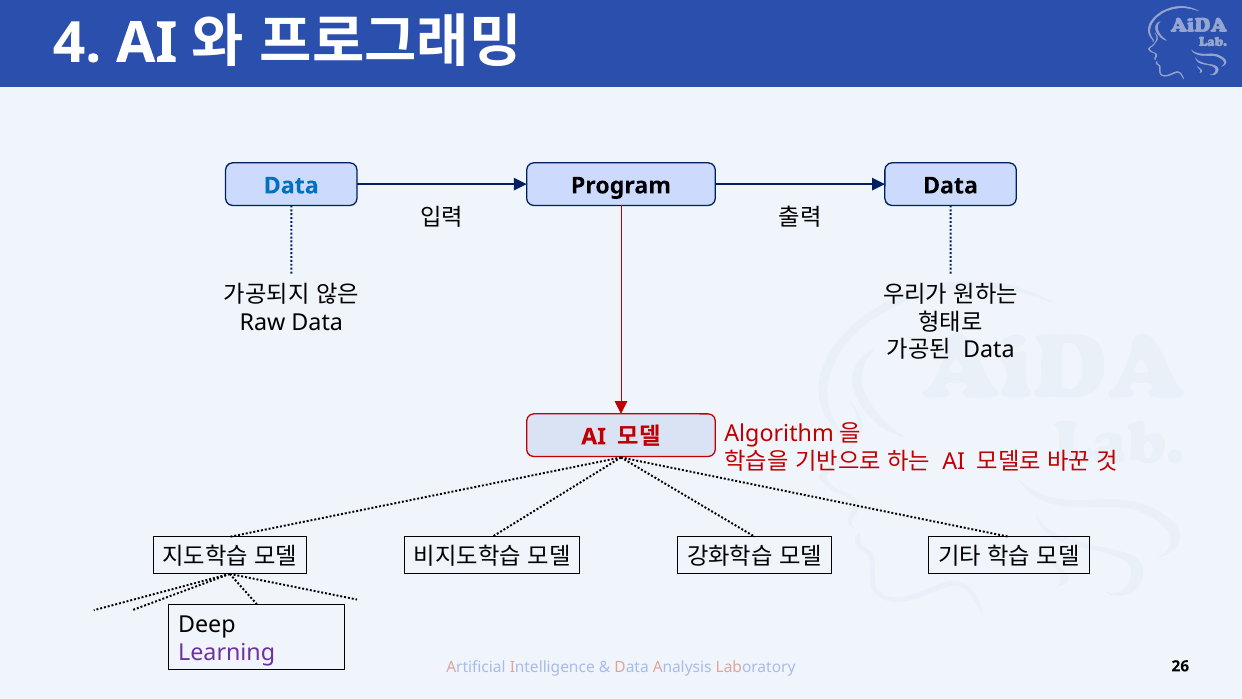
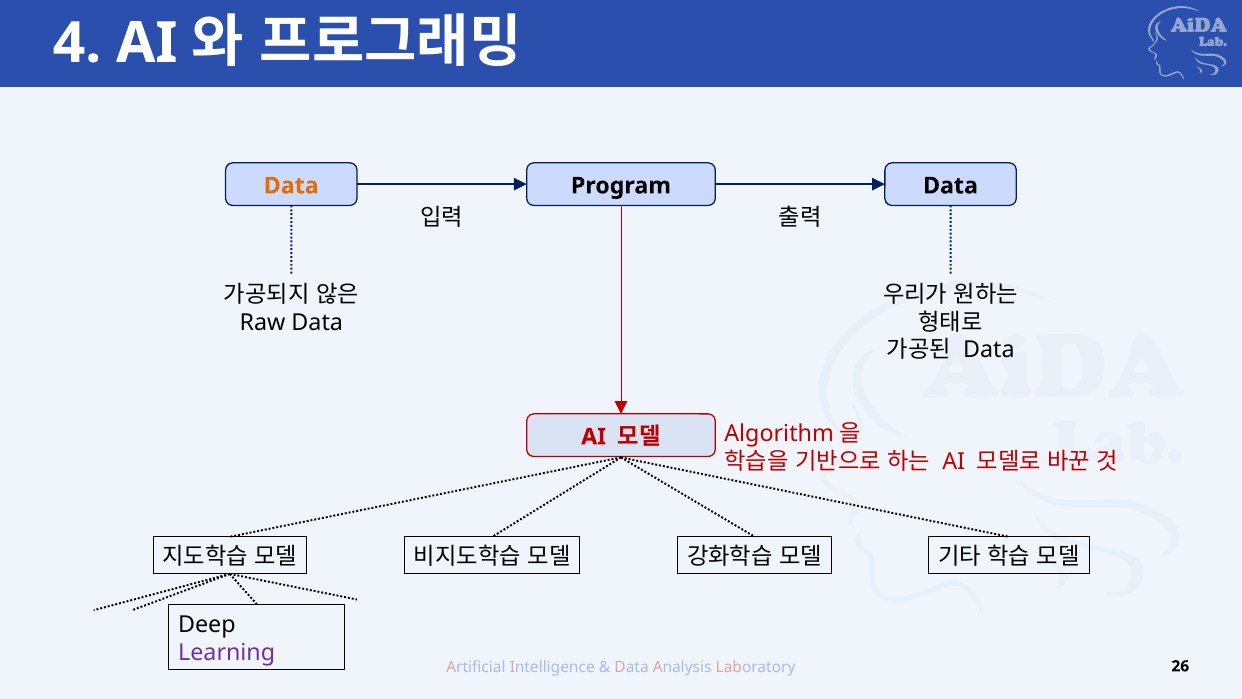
Data colour: blue -> orange (291, 186)
